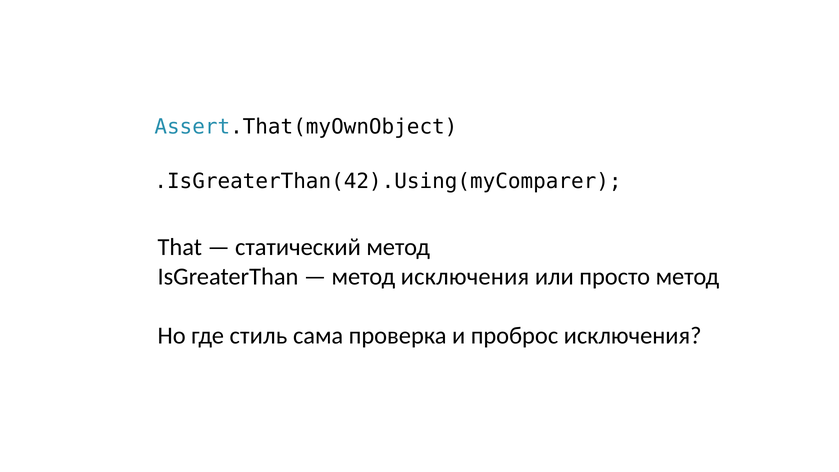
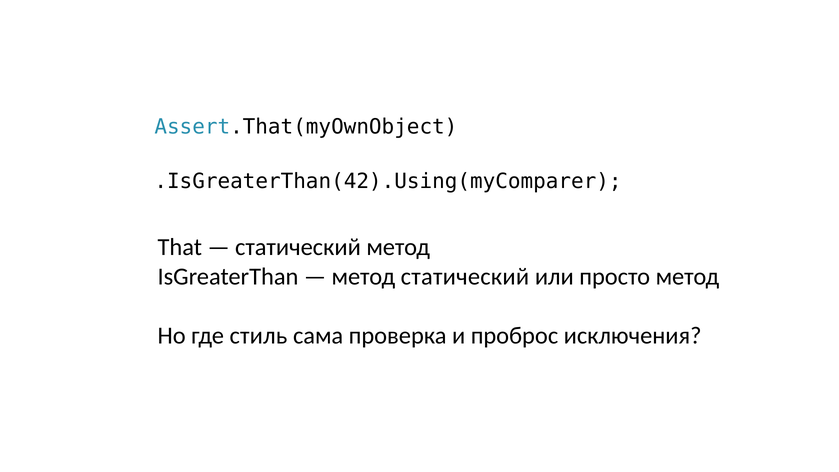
метод исключения: исключения -> статический (465, 277)
